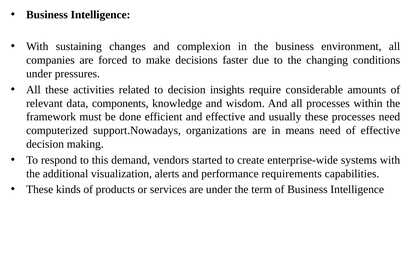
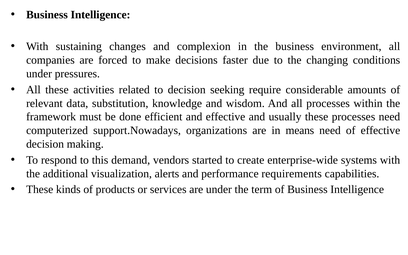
insights: insights -> seeking (227, 90)
components: components -> substitution (120, 103)
